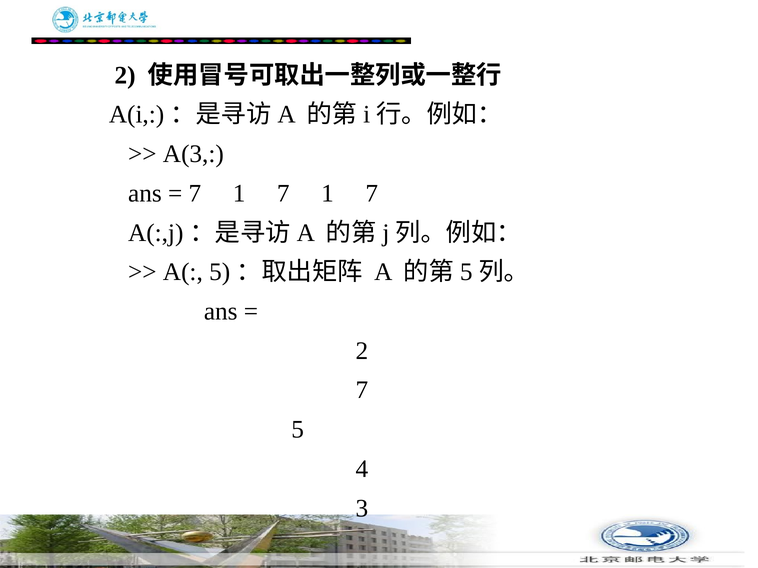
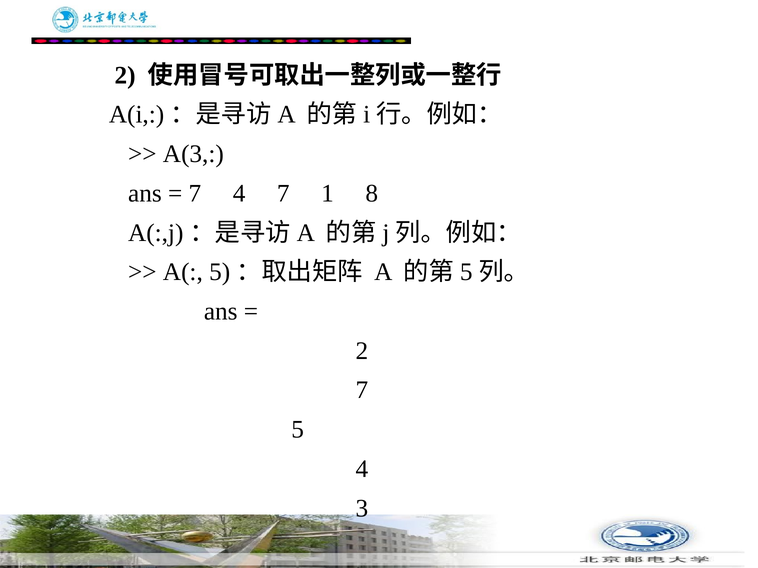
1: 1 -> 4 (239, 194)
7: 7 -> 8 (372, 194)
